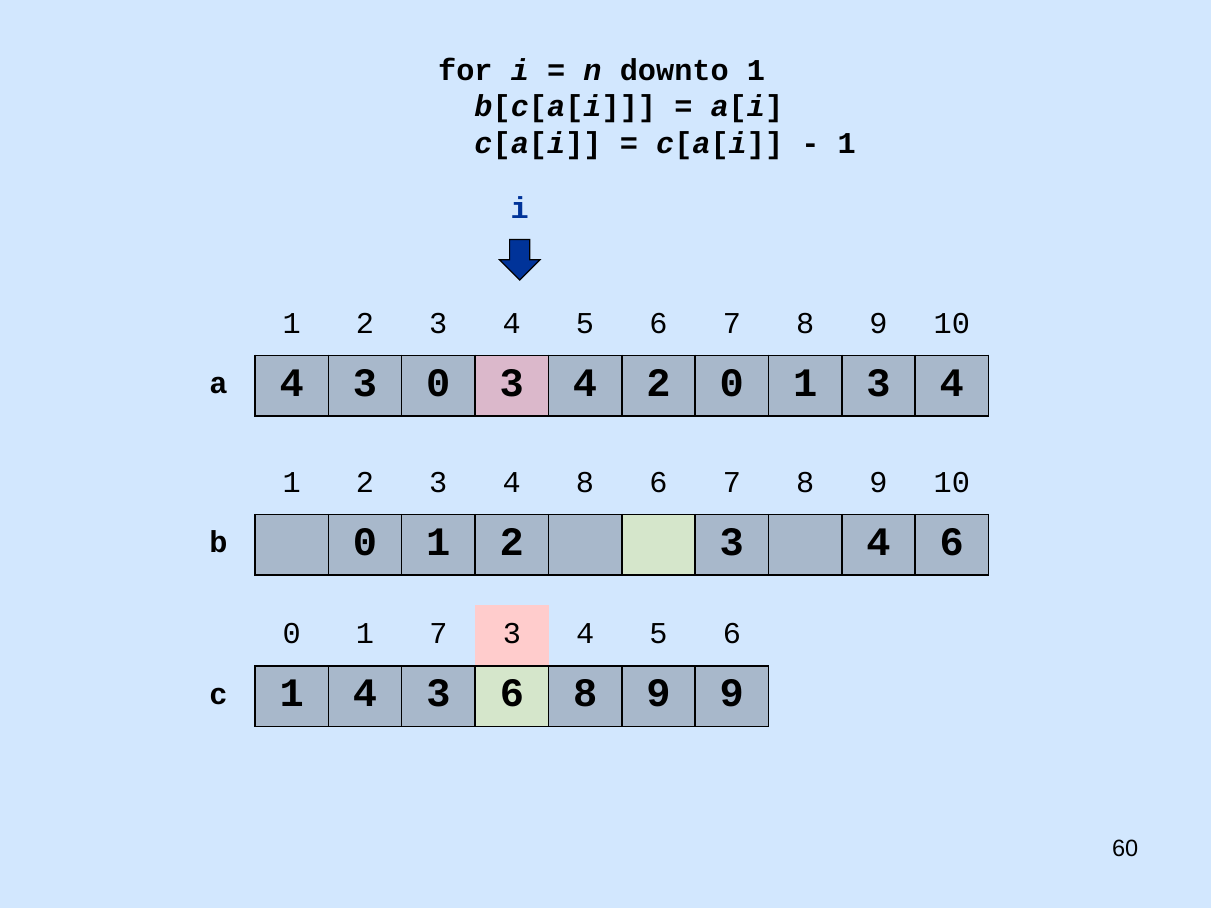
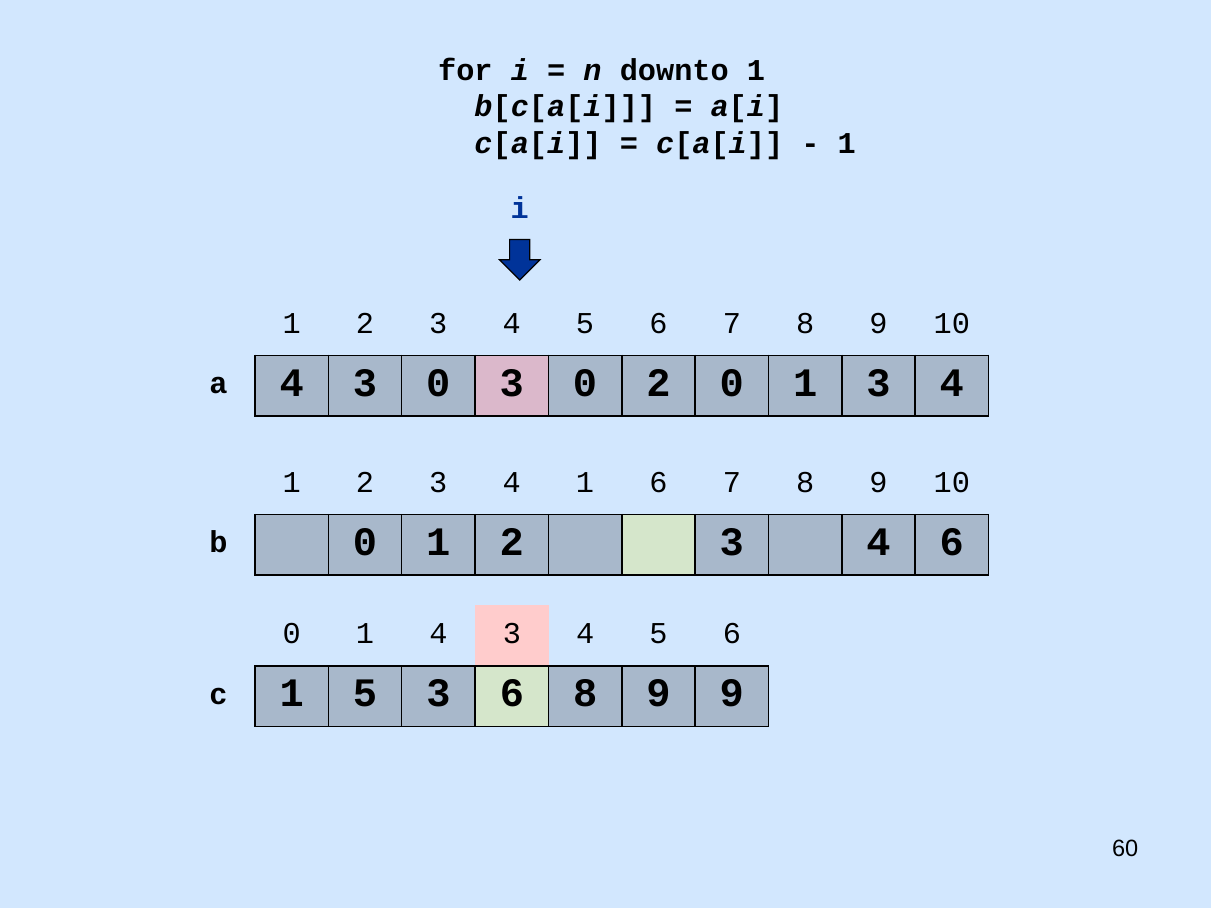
0 3 4: 4 -> 0 (585, 383)
4 8: 8 -> 1 (585, 482)
1 7: 7 -> 4 (438, 634)
1 4: 4 -> 5 (365, 694)
